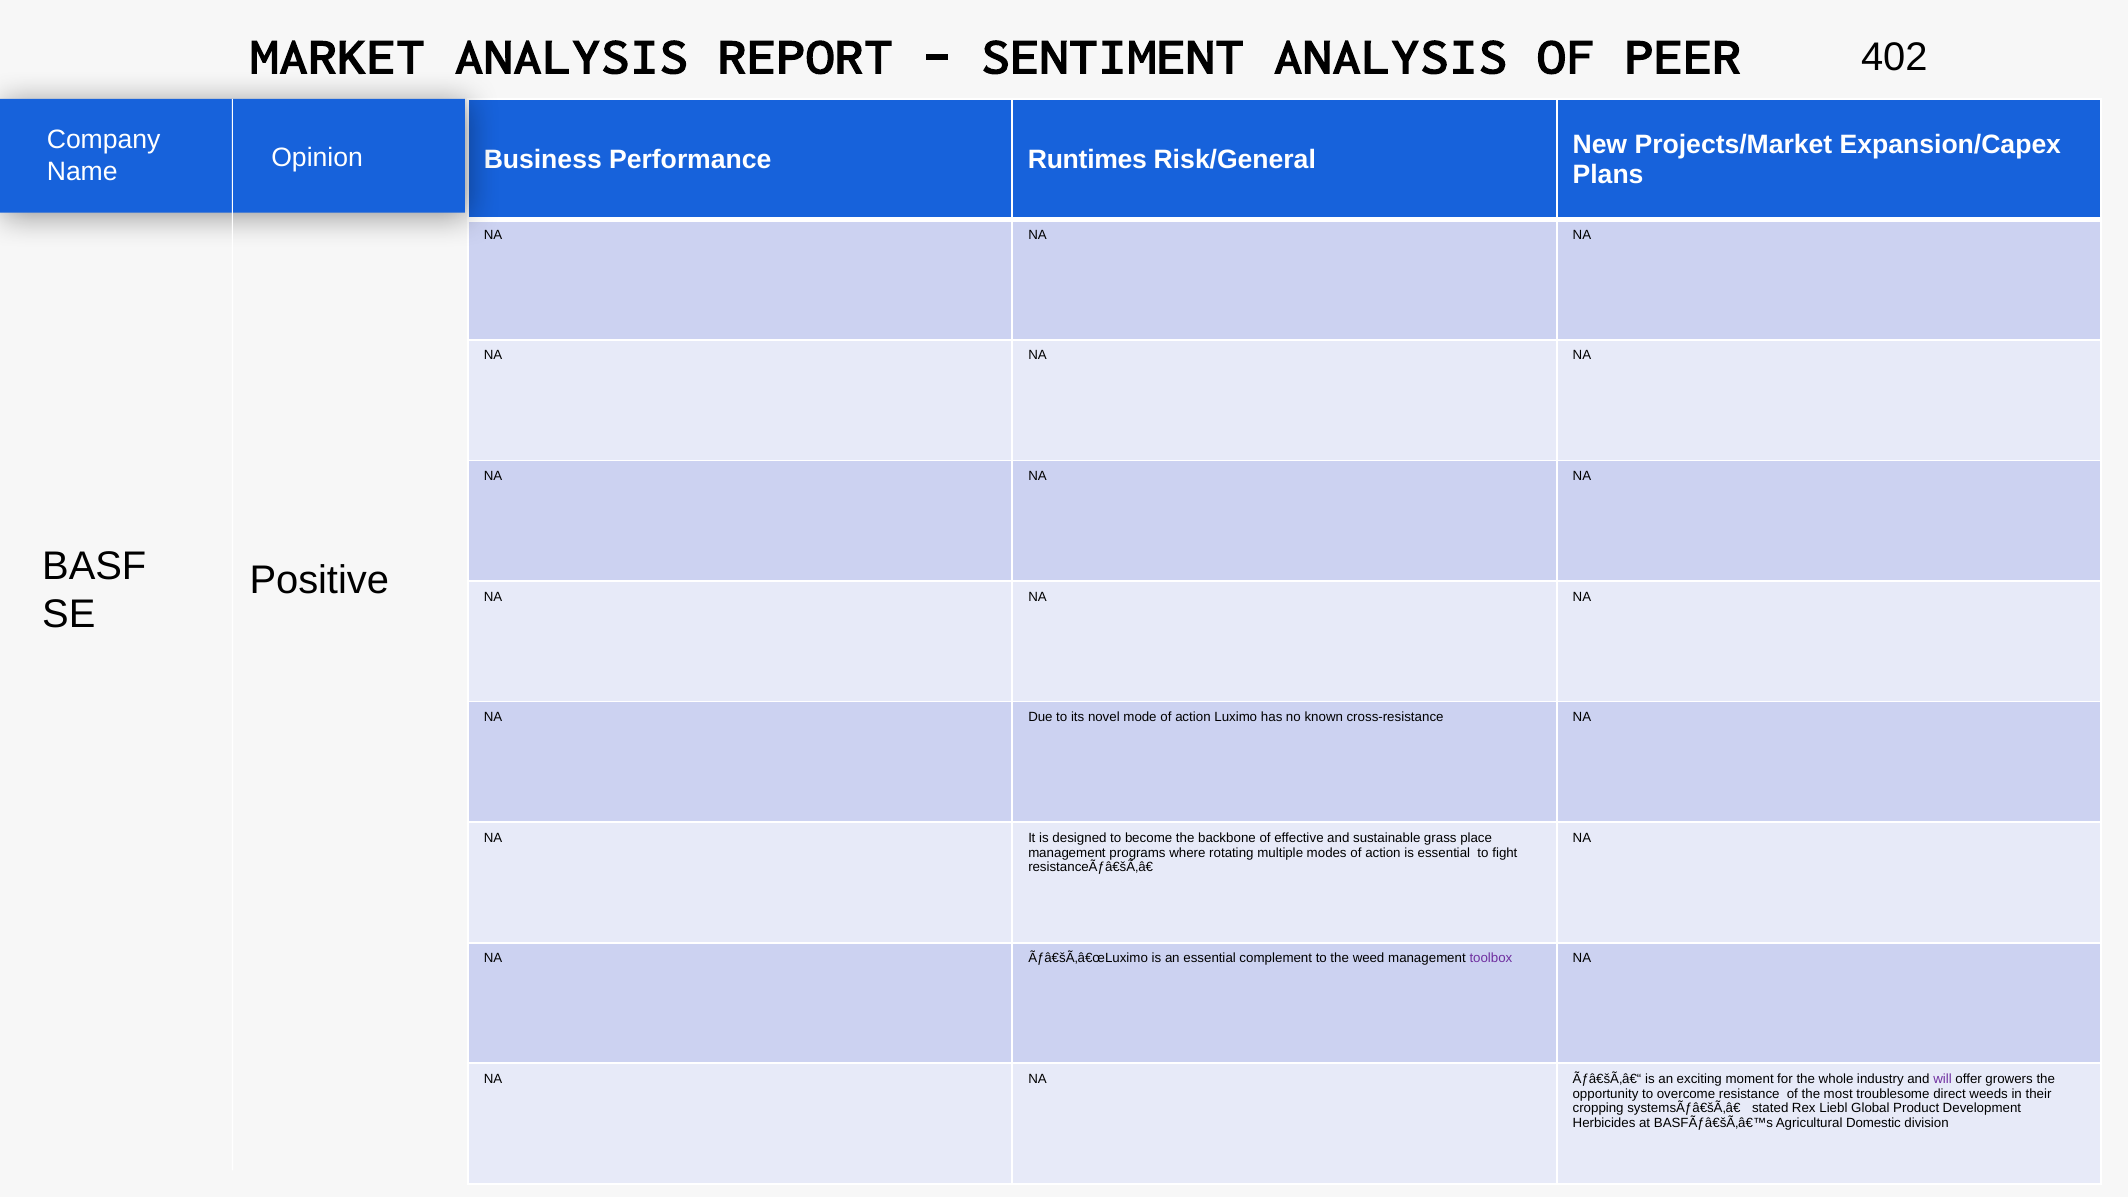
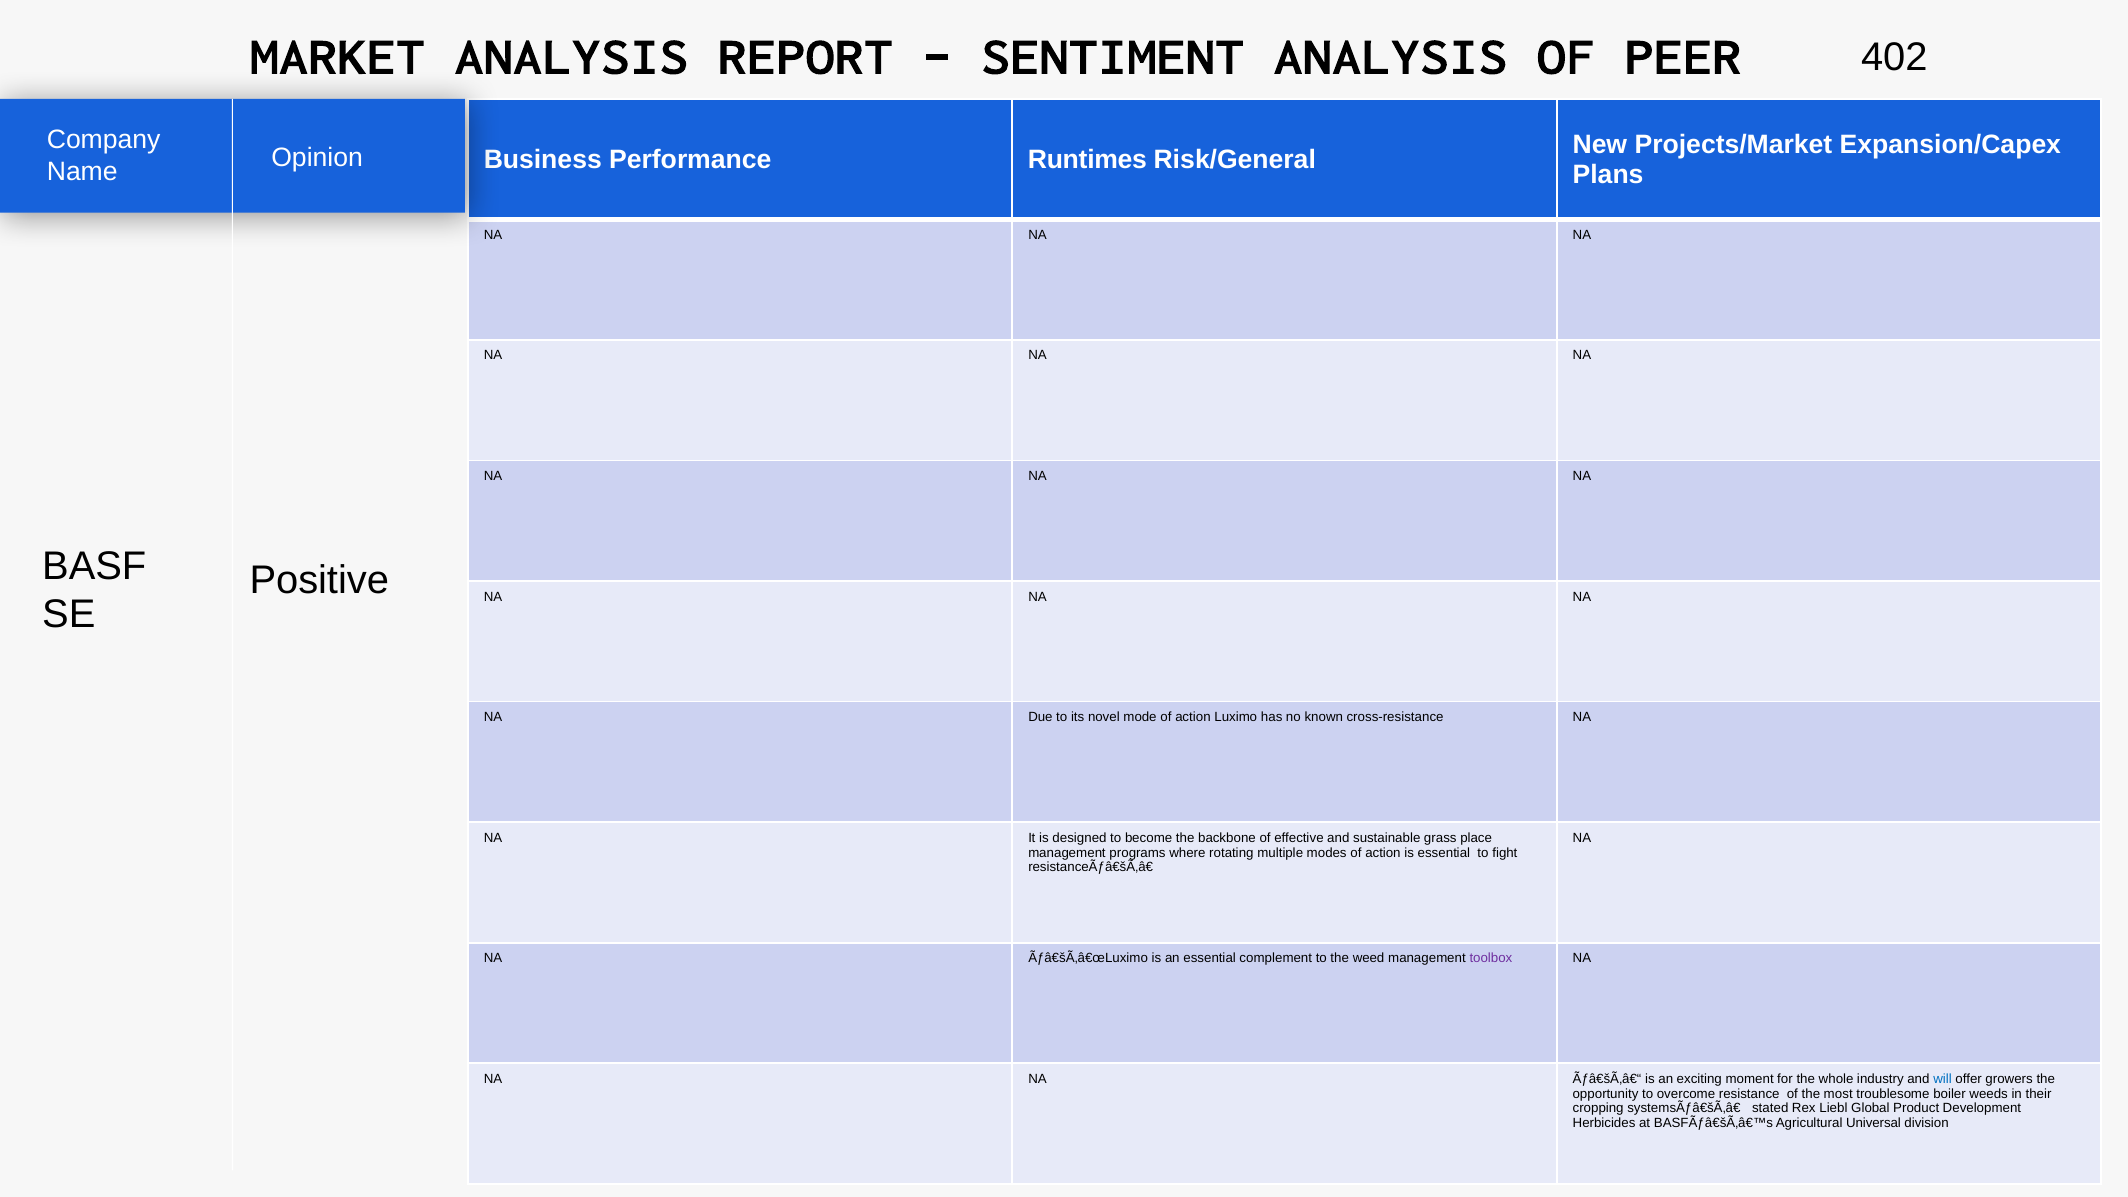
will colour: purple -> blue (1943, 1079)
direct: direct -> boiler (1950, 1094)
Domestic: Domestic -> Universal (1874, 1124)
